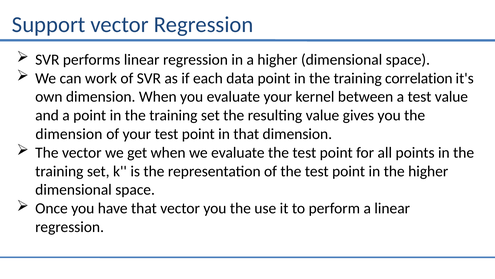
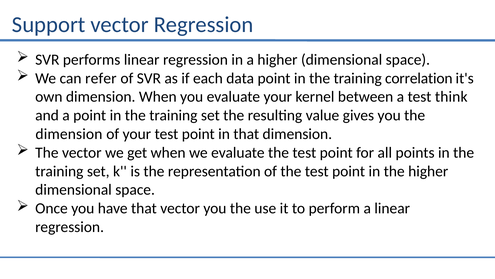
work: work -> refer (101, 78)
test value: value -> think (451, 97)
